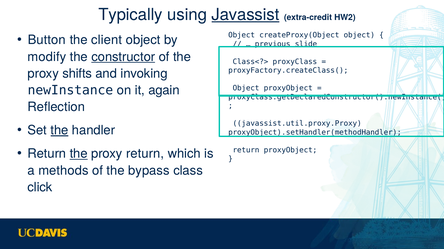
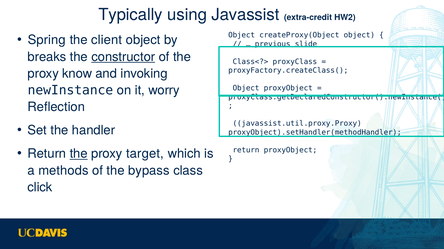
Javassist underline: present -> none (245, 15)
Button: Button -> Spring (47, 40)
modify: modify -> breaks (47, 57)
shifts: shifts -> know (77, 74)
again: again -> worry (164, 91)
the underline: present -> none (59, 131)
proxy return: return -> target (145, 154)
